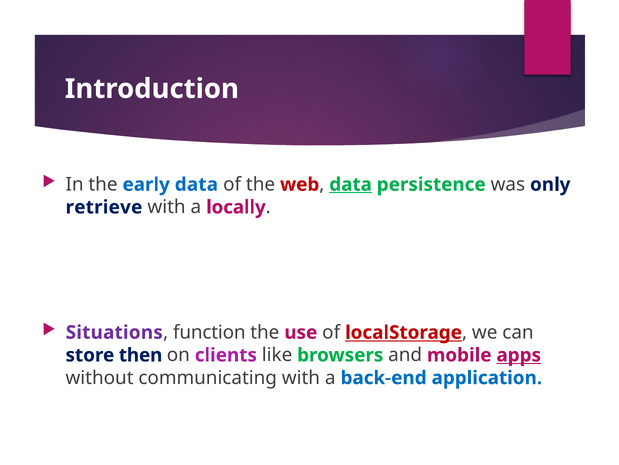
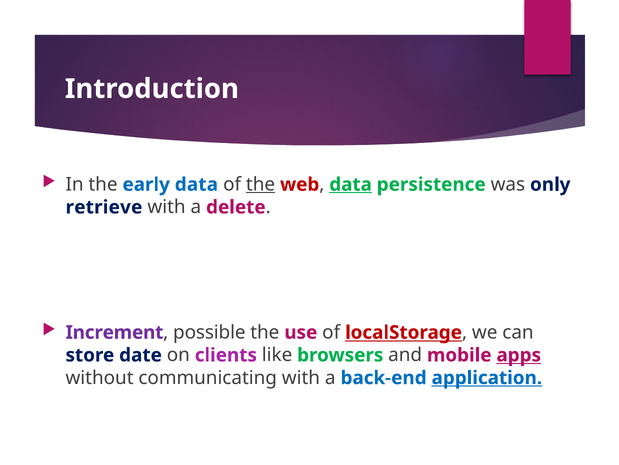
the underline: none -> present (261, 184)
locally: locally -> delete (236, 207)
Situations: Situations -> Increment (114, 332)
function: function -> possible (209, 332)
then: then -> date (140, 355)
application underline: none -> present (487, 377)
